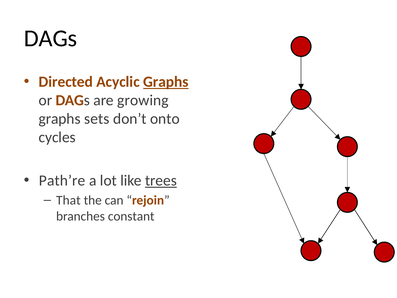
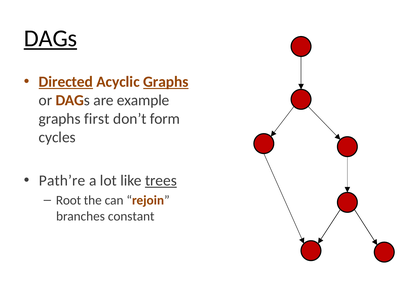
DAGs underline: none -> present (50, 38)
Directed underline: none -> present (66, 82)
growing: growing -> example (143, 100)
sets: sets -> first (97, 119)
onto: onto -> form (165, 119)
That: That -> Root (68, 200)
